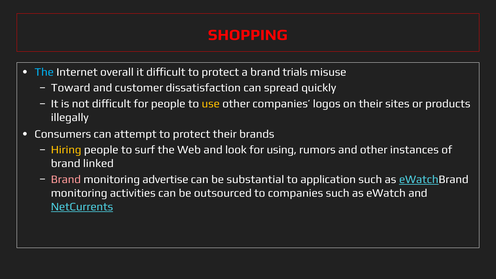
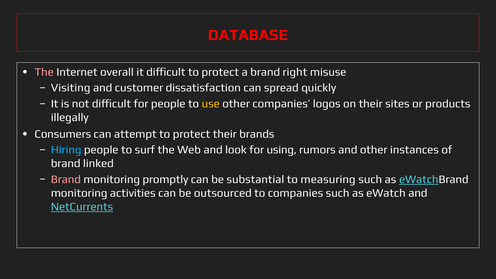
SHOPPING: SHOPPING -> DATABASE (248, 35)
The colour: light blue -> pink (44, 72)
trials: trials -> right (295, 72)
Toward: Toward -> Visiting (71, 88)
Hiring colour: yellow -> light blue (66, 150)
advertise: advertise -> promptly (165, 179)
application: application -> measuring (328, 179)
